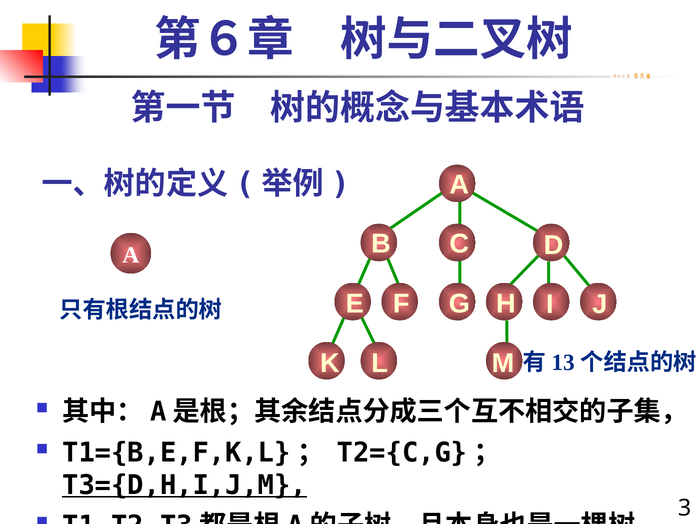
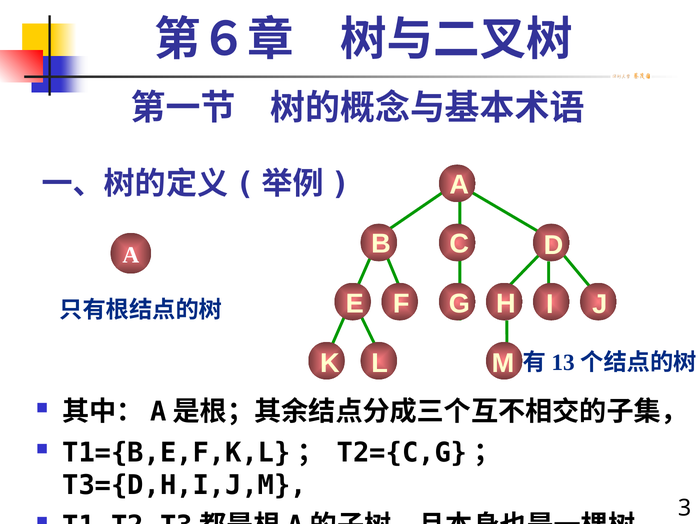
T3={D,H,I,J,M underline: present -> none (185, 485)
